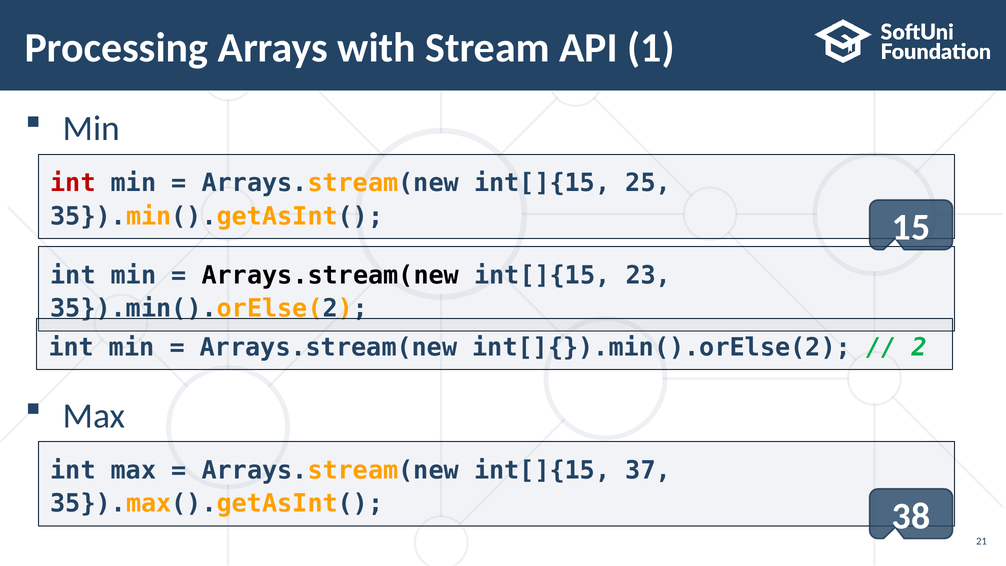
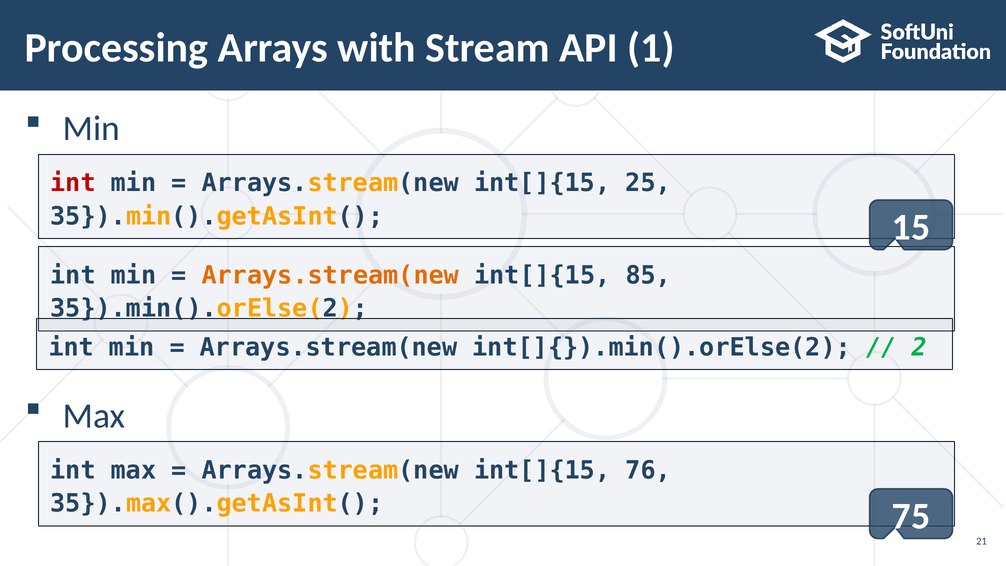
Arrays.stream(new colour: black -> orange (330, 275)
23: 23 -> 85 (648, 275)
37: 37 -> 76 (648, 470)
38: 38 -> 75 (911, 516)
